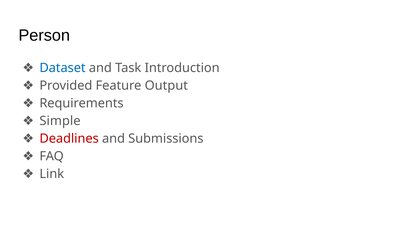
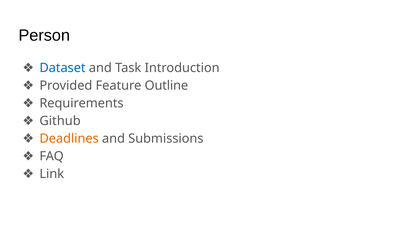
Output: Output -> Outline (166, 86)
Simple: Simple -> Github (60, 121)
Deadlines colour: red -> orange (69, 138)
